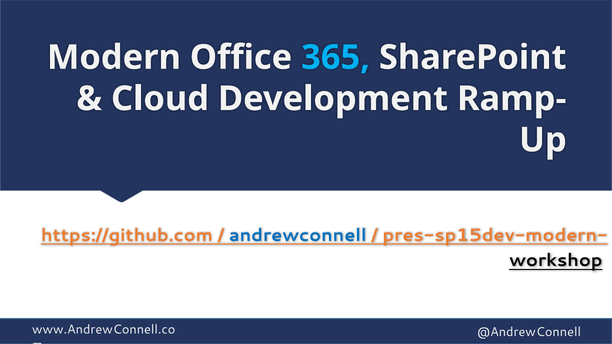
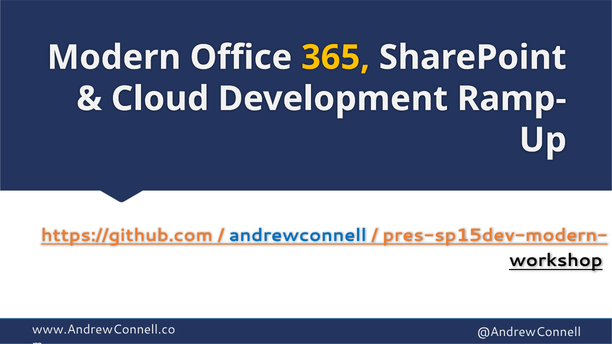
365 colour: light blue -> yellow (336, 58)
